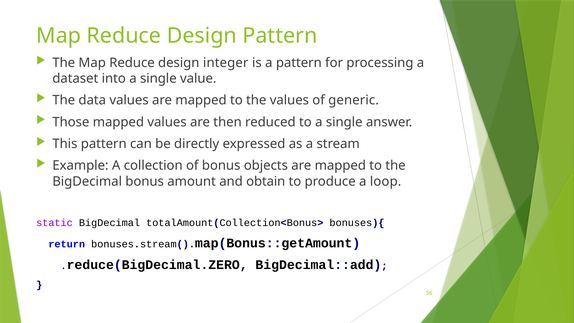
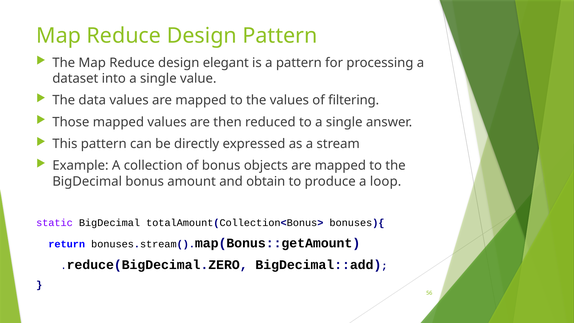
integer: integer -> elegant (226, 63)
generic: generic -> filtering (354, 100)
